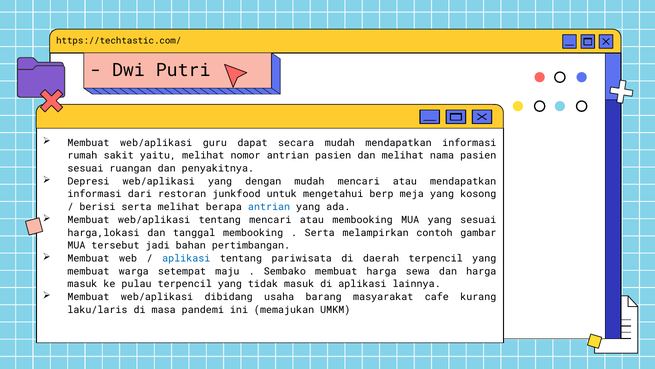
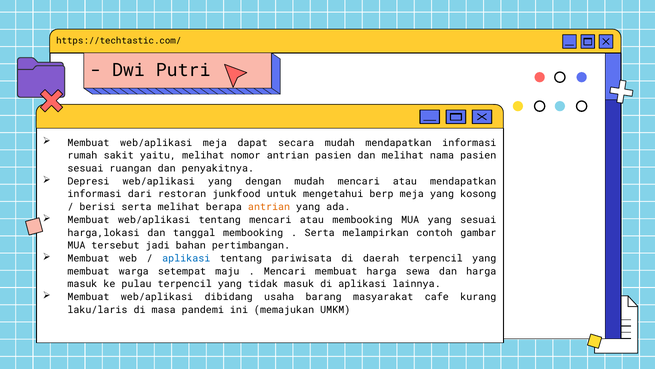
web/aplikasi guru: guru -> meja (215, 143)
antrian colour: blue -> orange (269, 207)
Sembako: Sembako -> Mencari (285, 271)
